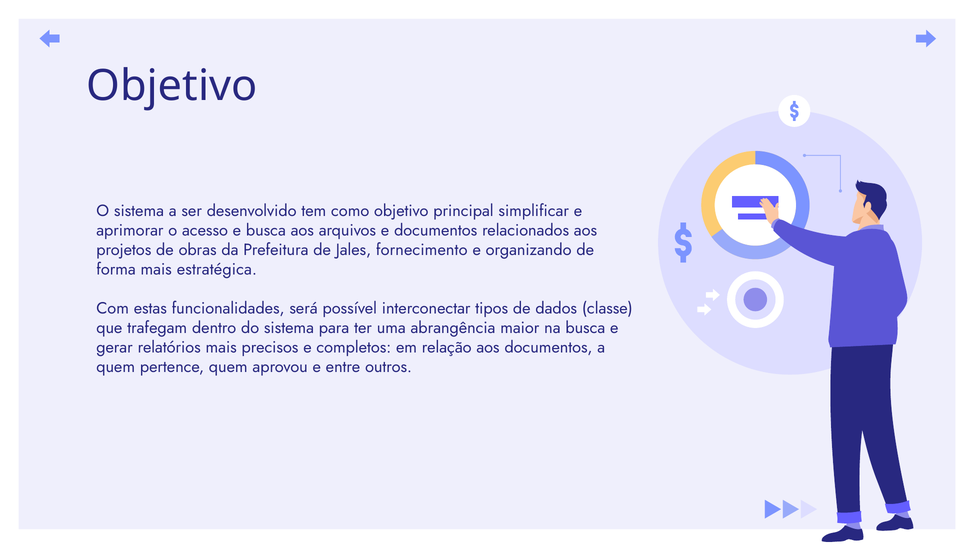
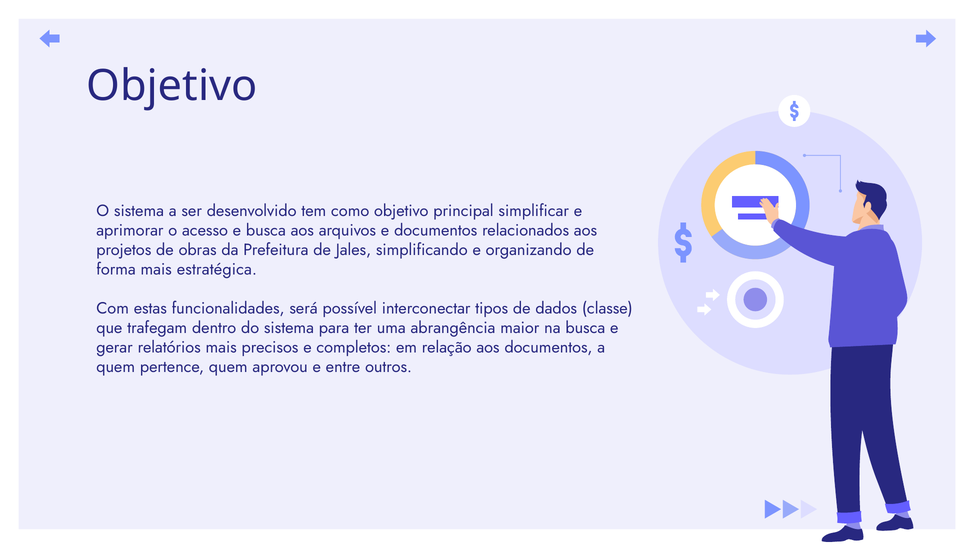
fornecimento: fornecimento -> simplificando (422, 250)
